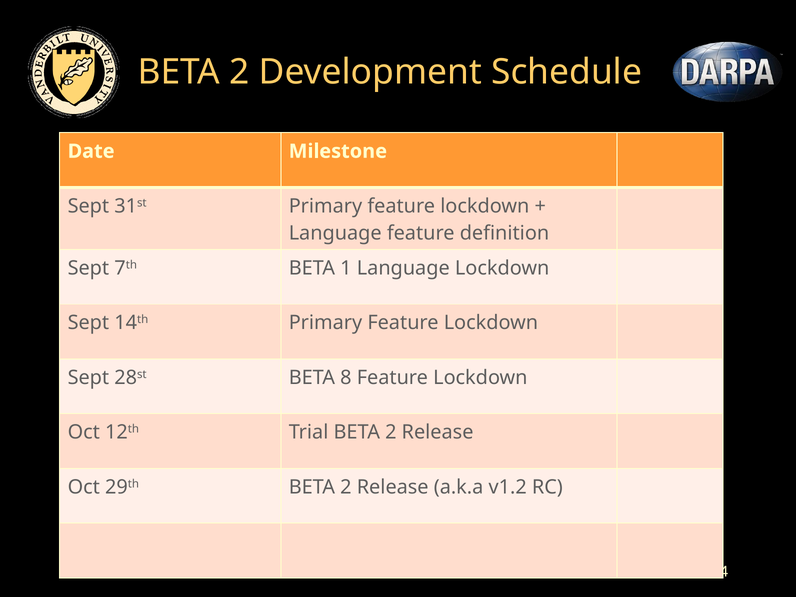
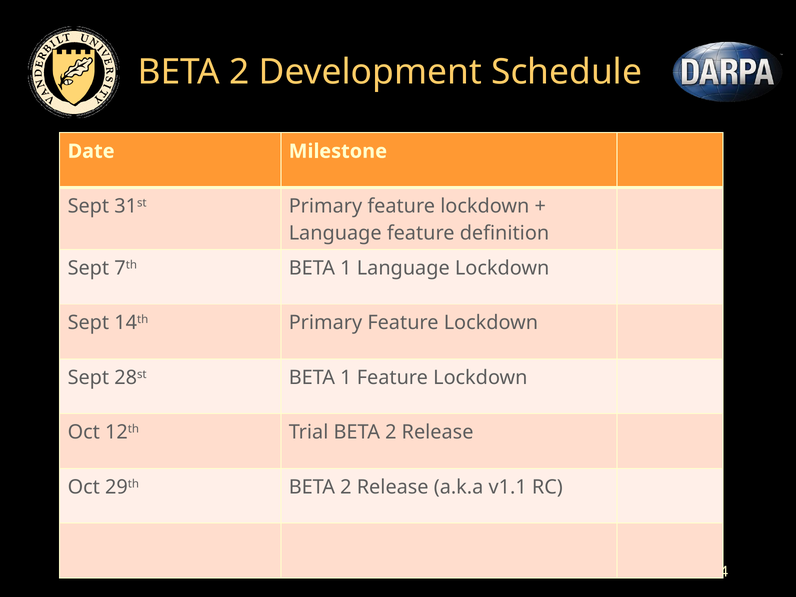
28st BETA 8: 8 -> 1 (346, 378)
v1.2: v1.2 -> v1.1 (508, 487)
